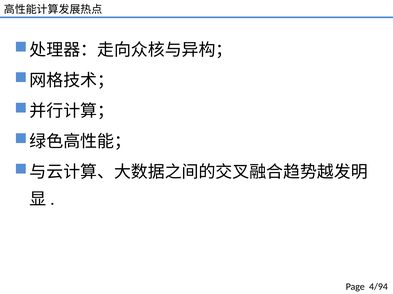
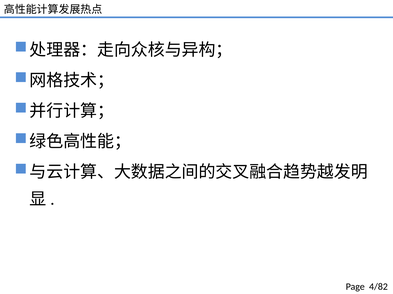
4/94: 4/94 -> 4/82 (378, 287)
